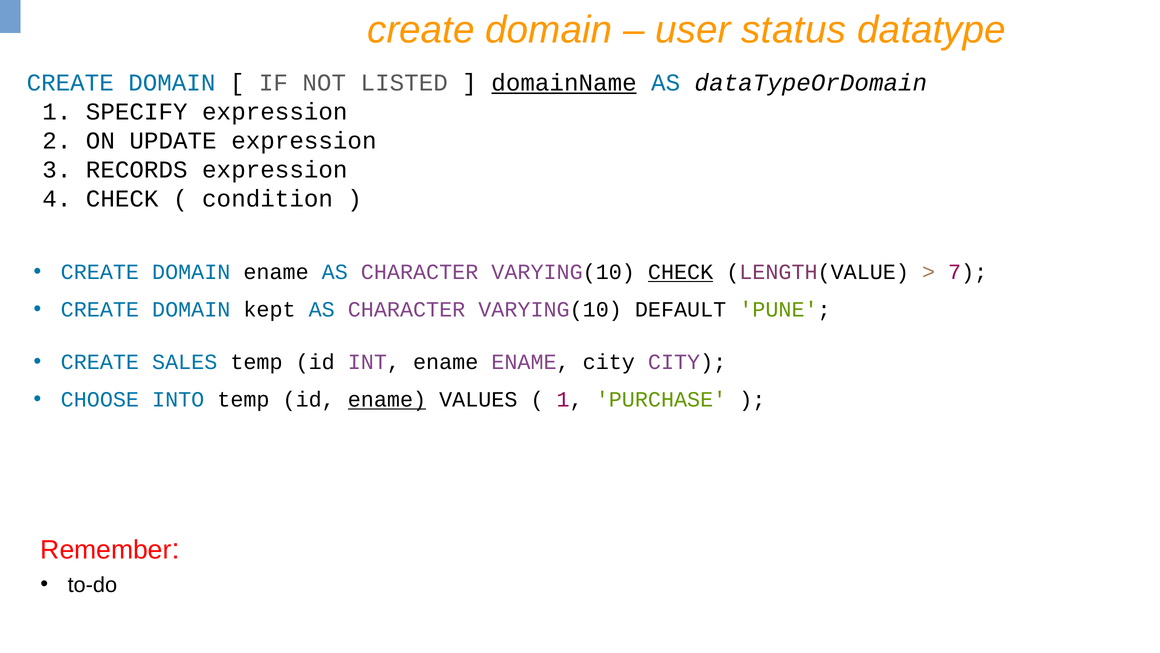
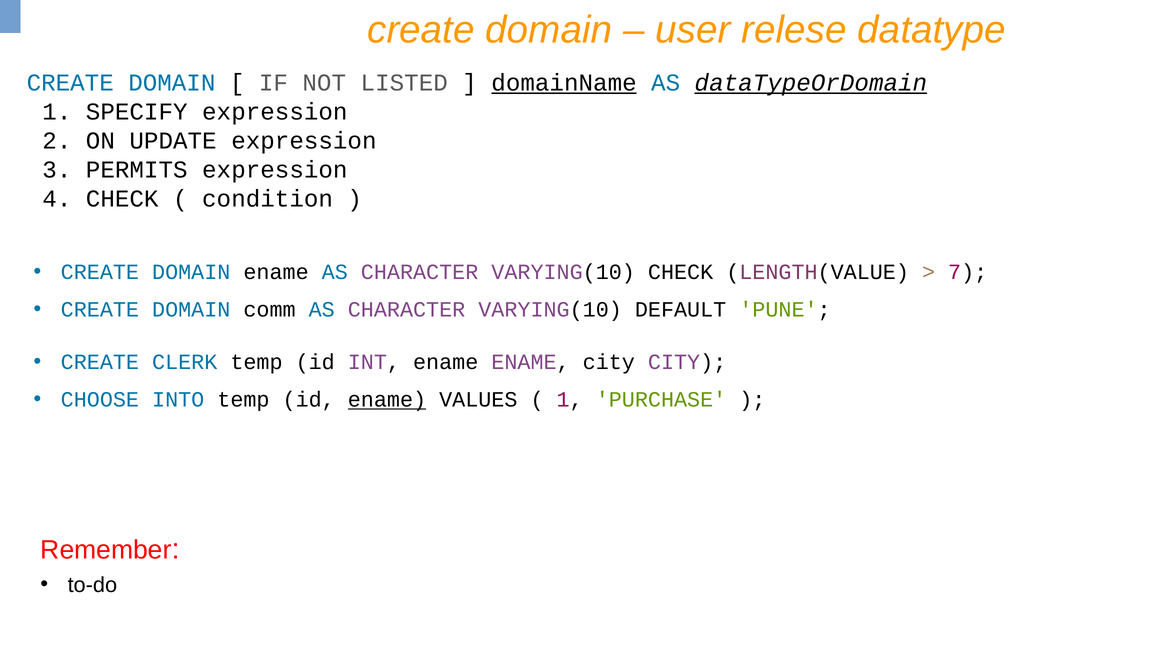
status: status -> relese (794, 30)
dataTypeOrDomain underline: none -> present (811, 83)
RECORDS: RECORDS -> PERMITS (137, 170)
CHECK underline: present -> none (681, 272)
kept: kept -> comm (270, 310)
SALES: SALES -> CLERK (185, 362)
